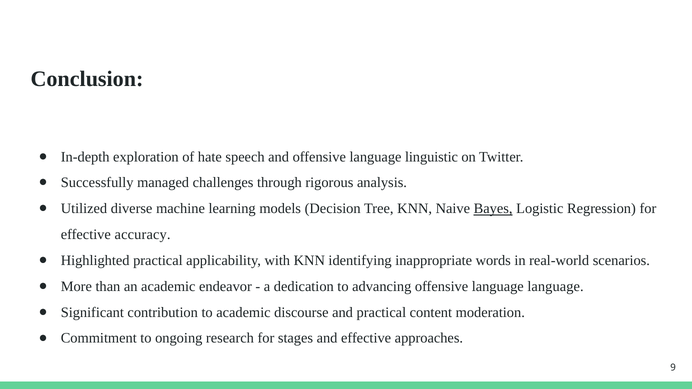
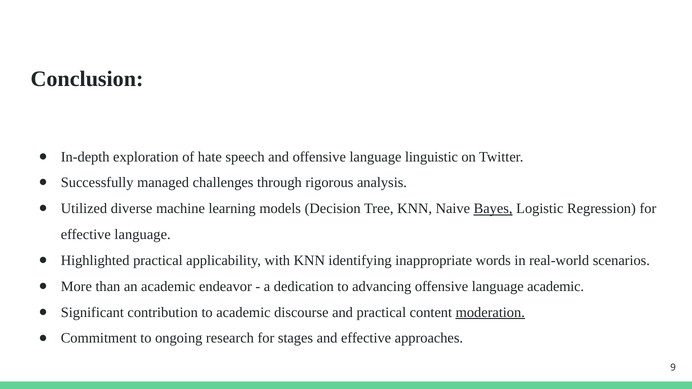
effective accuracy: accuracy -> language (143, 235)
language language: language -> academic (556, 287)
moderation underline: none -> present (490, 313)
